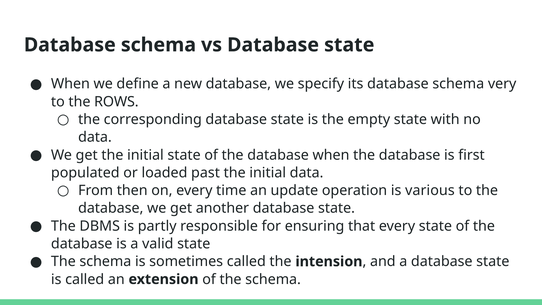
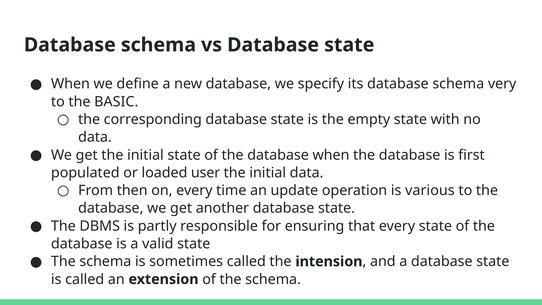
ROWS: ROWS -> BASIC (116, 102)
past: past -> user (206, 173)
